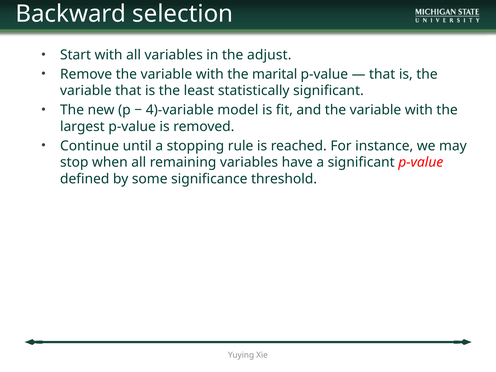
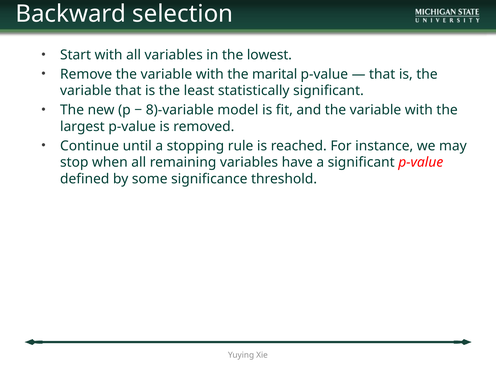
adjust: adjust -> lowest (269, 55)
4)-variable: 4)-variable -> 8)-variable (180, 110)
